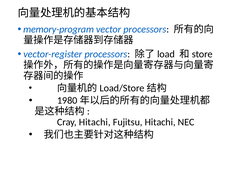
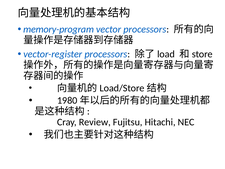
Cray Hitachi: Hitachi -> Review (95, 122)
